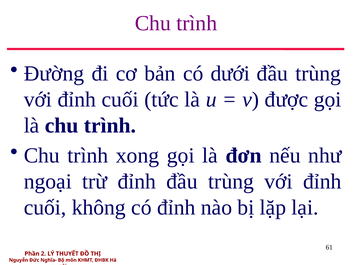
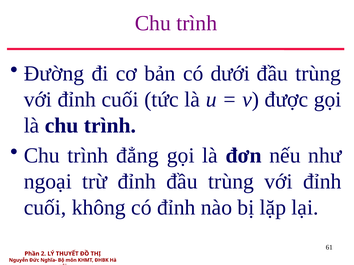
xong: xong -> đẳng (137, 156)
